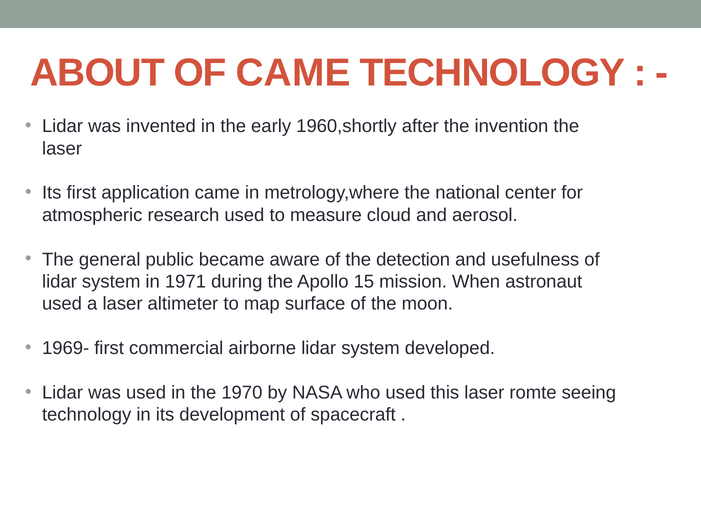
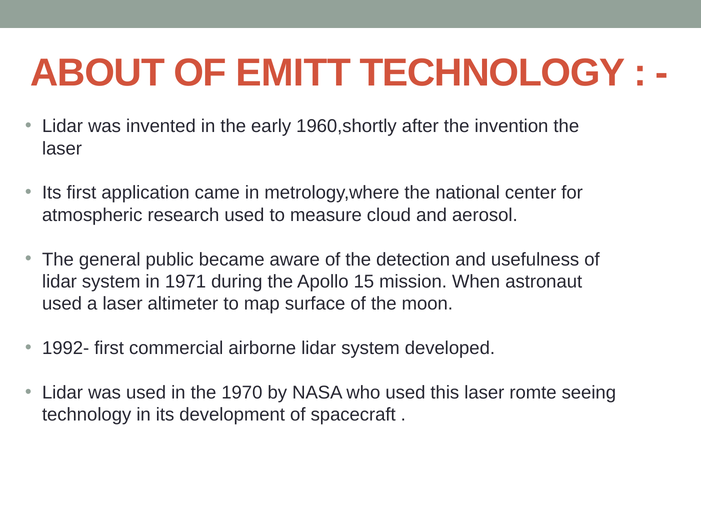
OF CAME: CAME -> EMITT (293, 73)
1969-: 1969- -> 1992- (66, 348)
